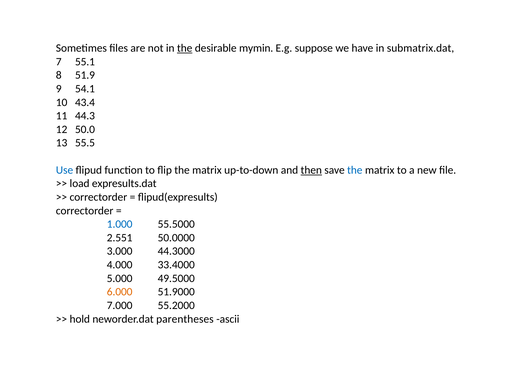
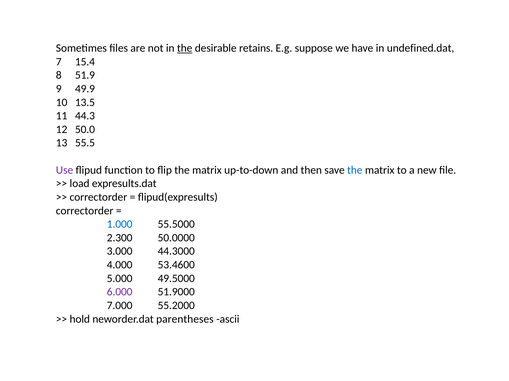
mymin: mymin -> retains (256, 48)
submatrix.dat: submatrix.dat -> undefined.dat (421, 48)
55.1: 55.1 -> 15.4 (85, 62)
54.1: 54.1 -> 49.9 (85, 89)
43.4: 43.4 -> 13.5 (85, 103)
Use colour: blue -> purple (65, 170)
then underline: present -> none (311, 170)
2.551: 2.551 -> 2.300 (120, 238)
33.4000: 33.4000 -> 53.4600 (176, 265)
6.000 colour: orange -> purple (120, 292)
